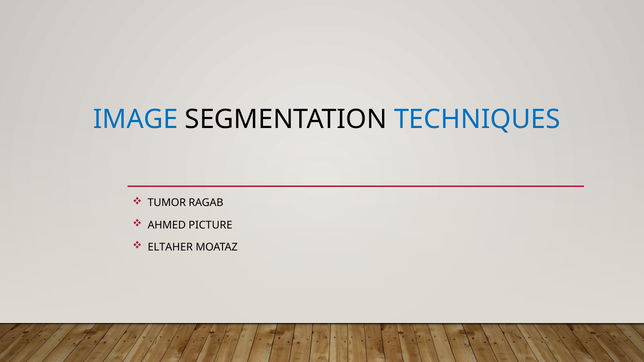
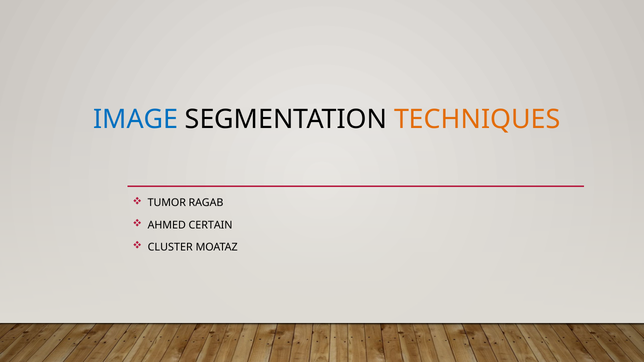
TECHNIQUES colour: blue -> orange (477, 120)
PICTURE: PICTURE -> CERTAIN (211, 225)
ELTAHER: ELTAHER -> CLUSTER (170, 247)
